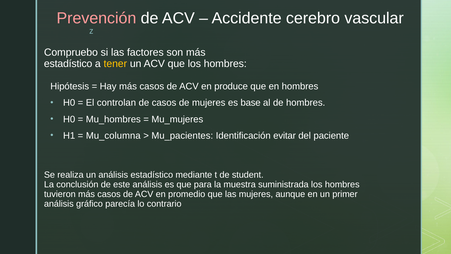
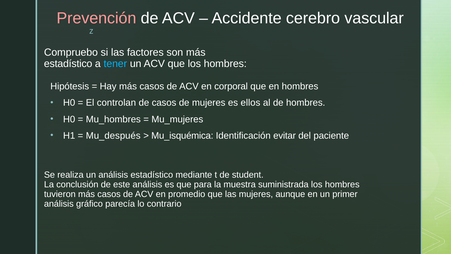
tener colour: yellow -> light blue (115, 64)
produce: produce -> corporal (231, 86)
base: base -> ellos (250, 103)
Mu_columna: Mu_columna -> Mu_después (113, 135)
Mu_pacientes: Mu_pacientes -> Mu_isquémica (182, 135)
